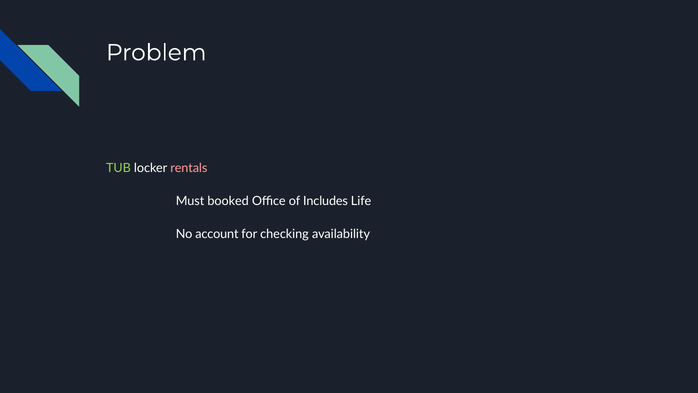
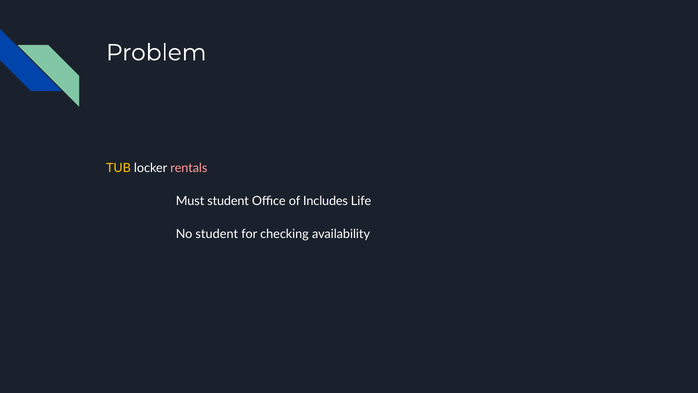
TUB colour: light green -> yellow (118, 168)
Must booked: booked -> student (228, 201)
No account: account -> student (217, 234)
